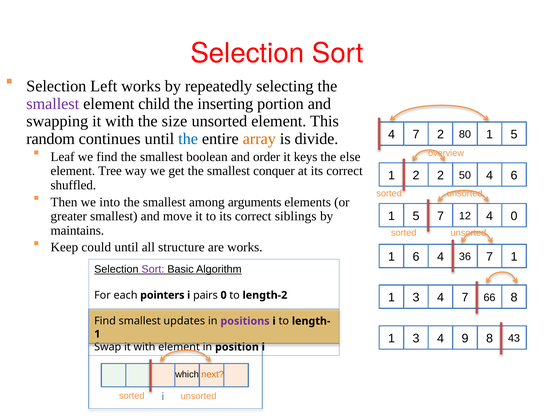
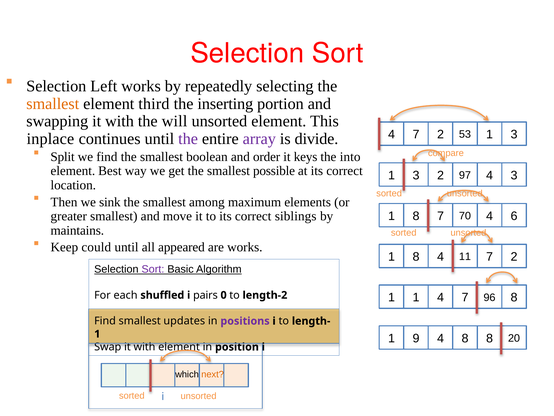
smallest colour: purple -> orange (53, 104)
child: child -> third (154, 104)
size: size -> will (175, 121)
80: 80 -> 53 (465, 134)
5: 5 -> 3 (514, 134)
random: random -> inplace (50, 139)
the colour: blue -> purple (188, 139)
array colour: orange -> purple (259, 139)
Leaf: Leaf -> Split (63, 157)
else: else -> into (350, 157)
overview: overview -> compare (446, 153)
Tree: Tree -> Best (110, 171)
conquer: conquer -> possible (274, 171)
2: 2 -> 3 (416, 175)
50: 50 -> 97 (465, 175)
4 6: 6 -> 3 (514, 175)
shuffled: shuffled -> location (73, 185)
into: into -> sink (110, 202)
arguments: arguments -> maximum (255, 202)
5: 5 -> 8 (416, 216)
12: 12 -> 70 (465, 216)
4 0: 0 -> 6 (514, 216)
structure: structure -> appeared (181, 247)
6: 6 -> 8 (416, 257)
36: 36 -> 11 (465, 256)
1: 1 -> 2 (514, 257)
3: 3 -> 1 (416, 297)
66: 66 -> 96 (489, 297)
pointers: pointers -> shuffled (162, 295)
3: 3 -> 9 (416, 338)
4 9: 9 -> 8 (465, 338)
43: 43 -> 20 (514, 338)
